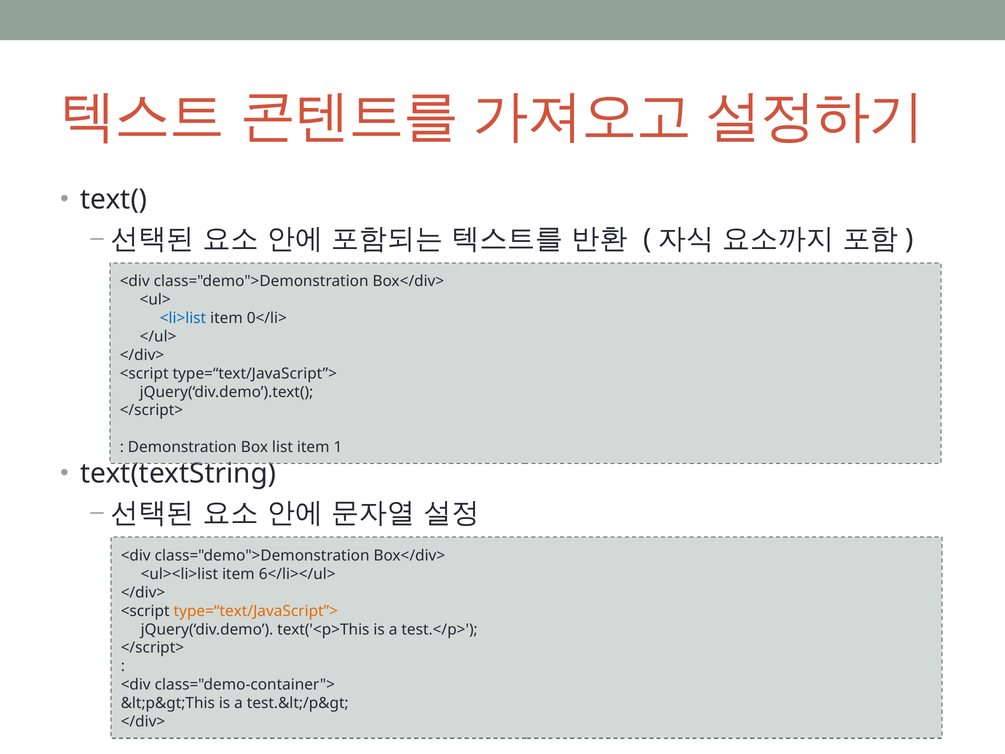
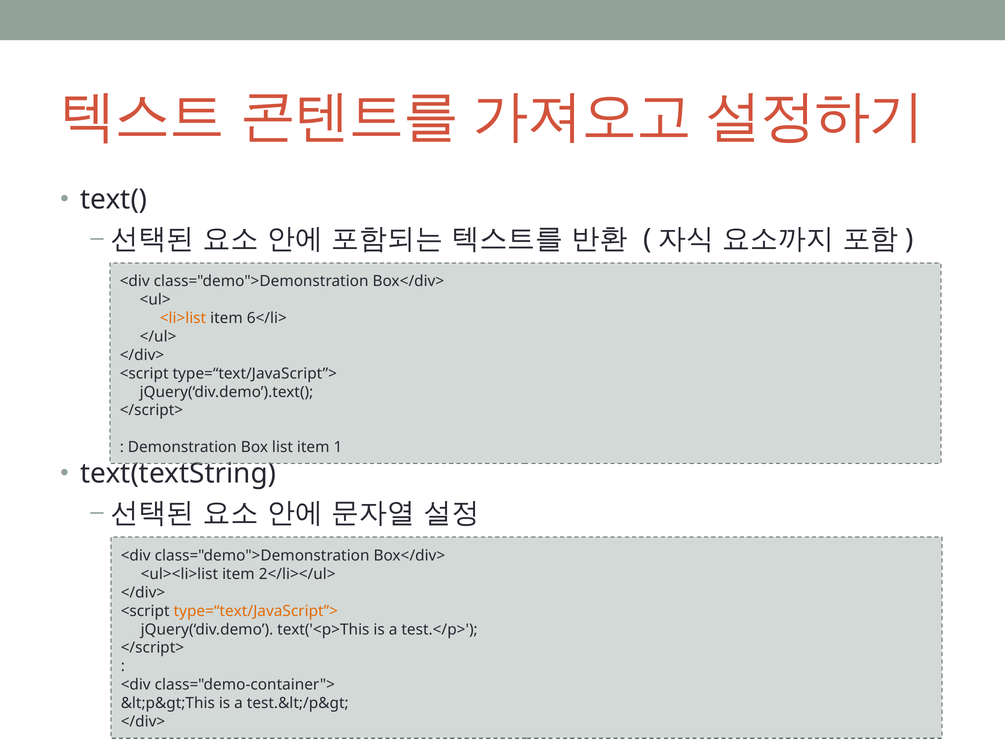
<li>list colour: blue -> orange (183, 318)
0</li>: 0</li> -> 6</li> (267, 318)
6</li></ul>: 6</li></ul> -> 2</li></ul> (297, 574)
